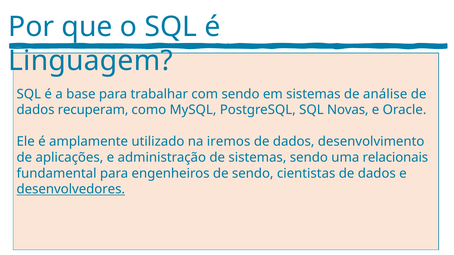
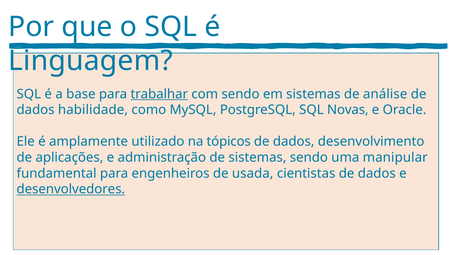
trabalhar underline: none -> present (159, 94)
recuperam: recuperam -> habilidade (93, 110)
iremos: iremos -> tópicos (229, 142)
relacionais: relacionais -> manipular (395, 158)
de sendo: sendo -> usada (253, 174)
